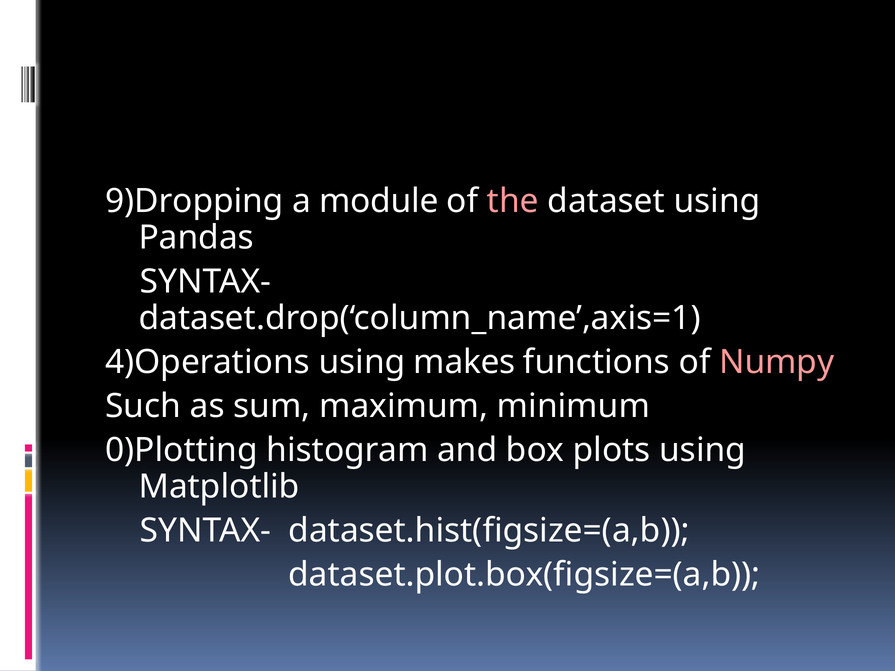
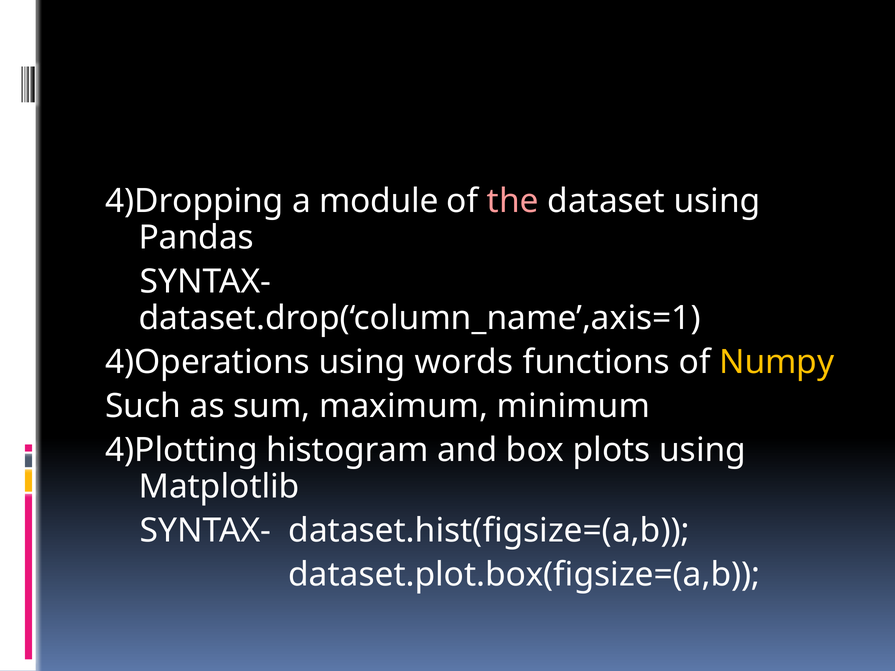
9)Dropping: 9)Dropping -> 4)Dropping (194, 201)
makes: makes -> words (464, 362)
Numpy colour: pink -> yellow (777, 362)
0)Plotting: 0)Plotting -> 4)Plotting (181, 451)
